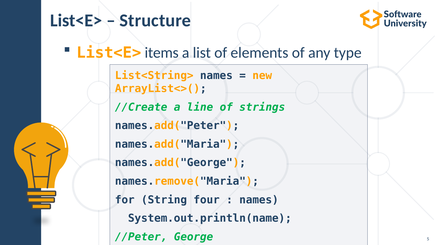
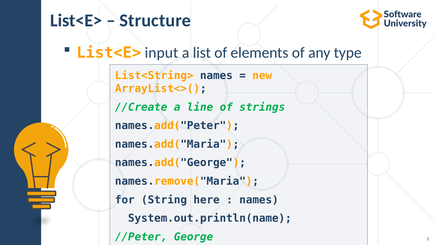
items: items -> input (162, 53)
four: four -> here (207, 200)
